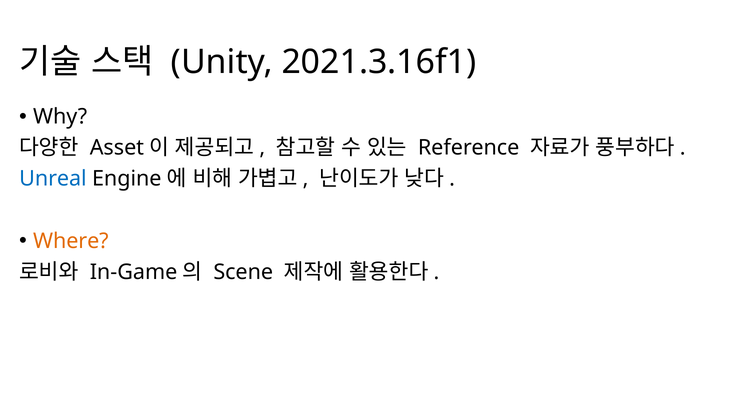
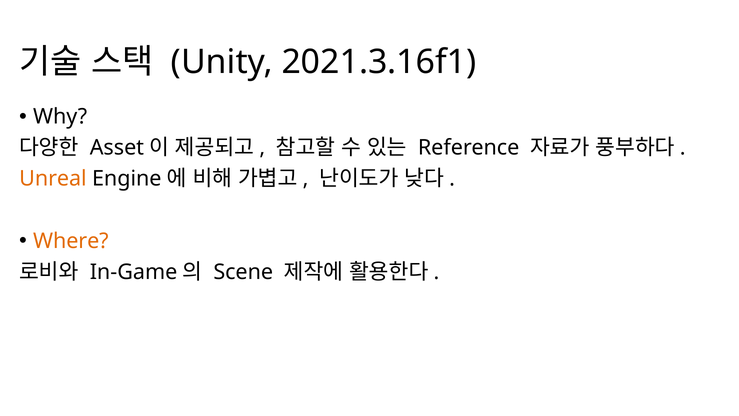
Unreal colour: blue -> orange (53, 179)
